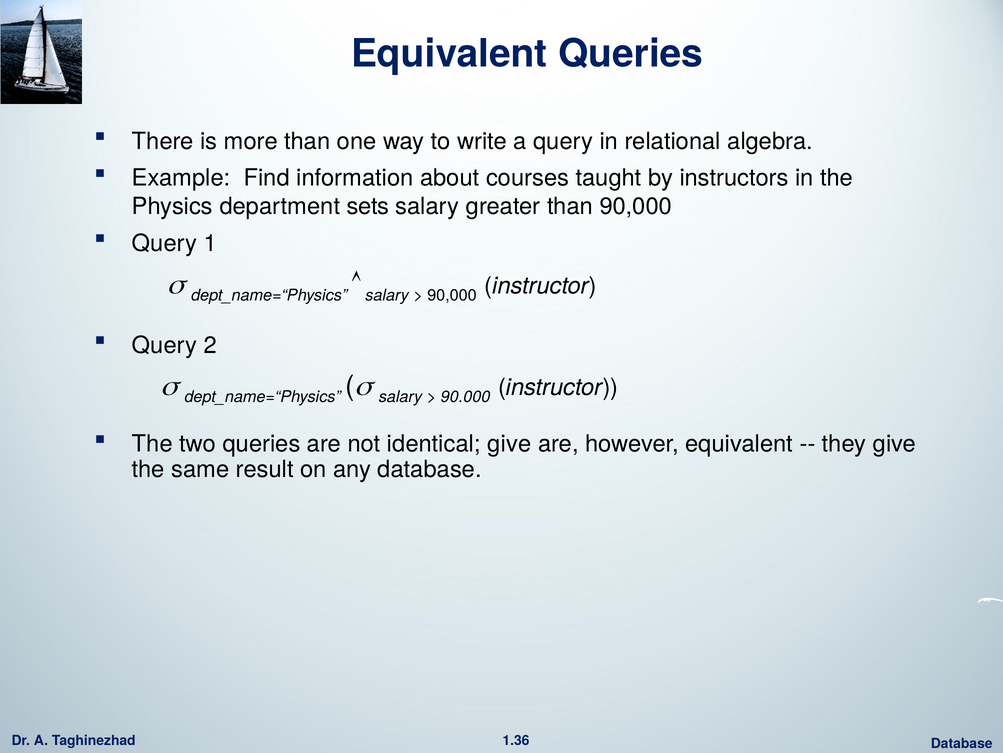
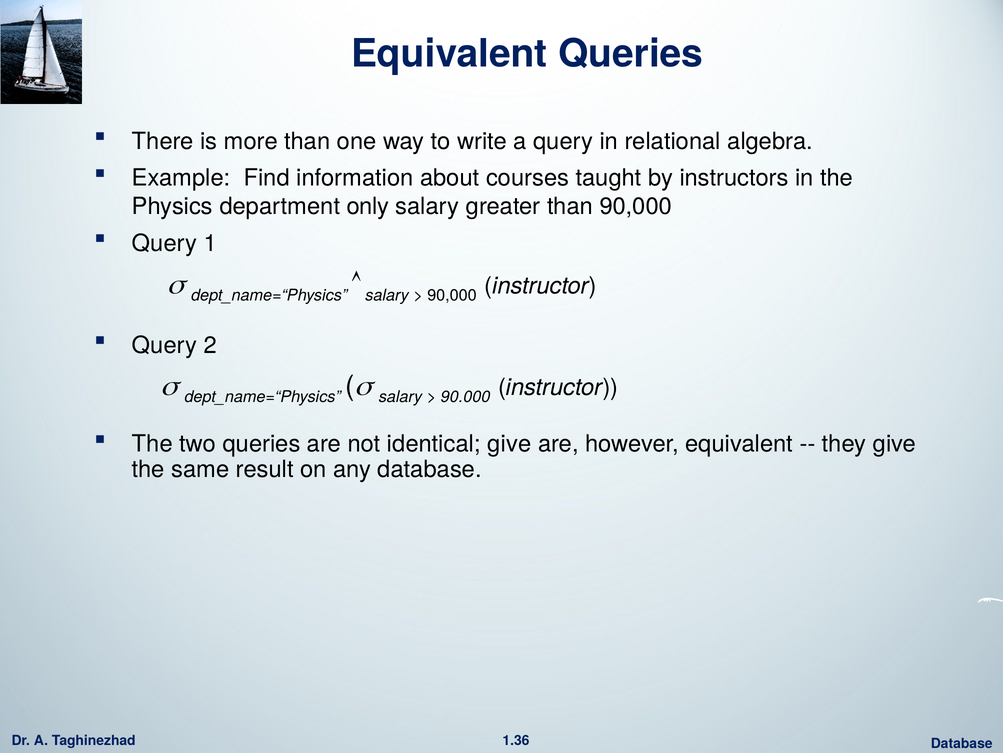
sets: sets -> only (368, 206)
